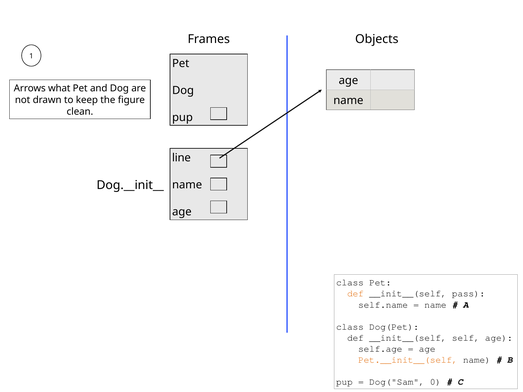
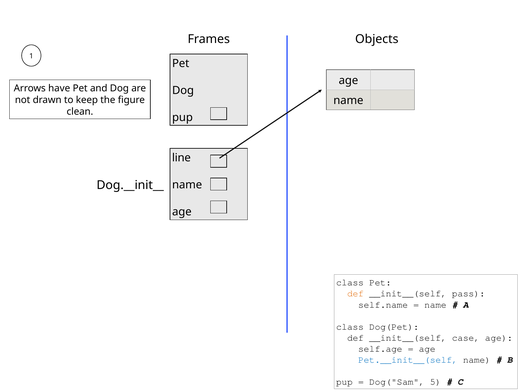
what: what -> have (59, 88)
self: self -> case (466, 338)
Pet.__init__(self colour: orange -> blue (408, 360)
0: 0 -> 5 (435, 382)
